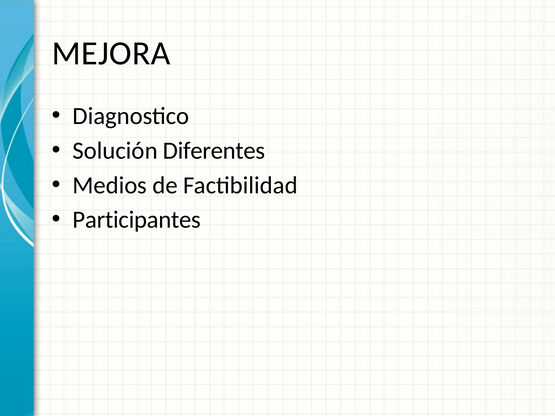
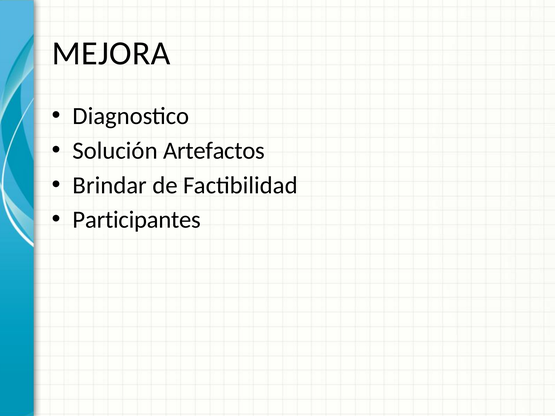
Diferentes: Diferentes -> Artefactos (214, 151)
Medios: Medios -> Brindar (110, 185)
